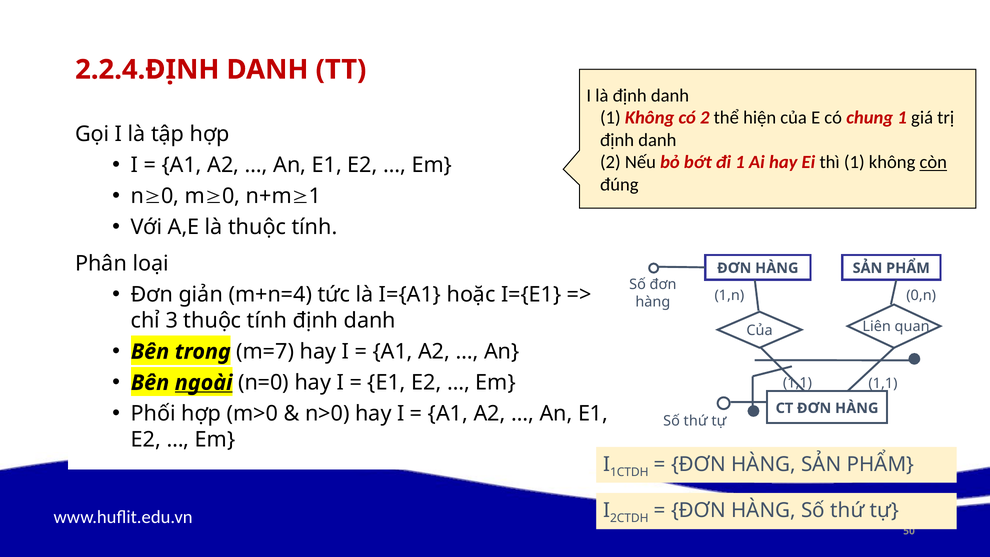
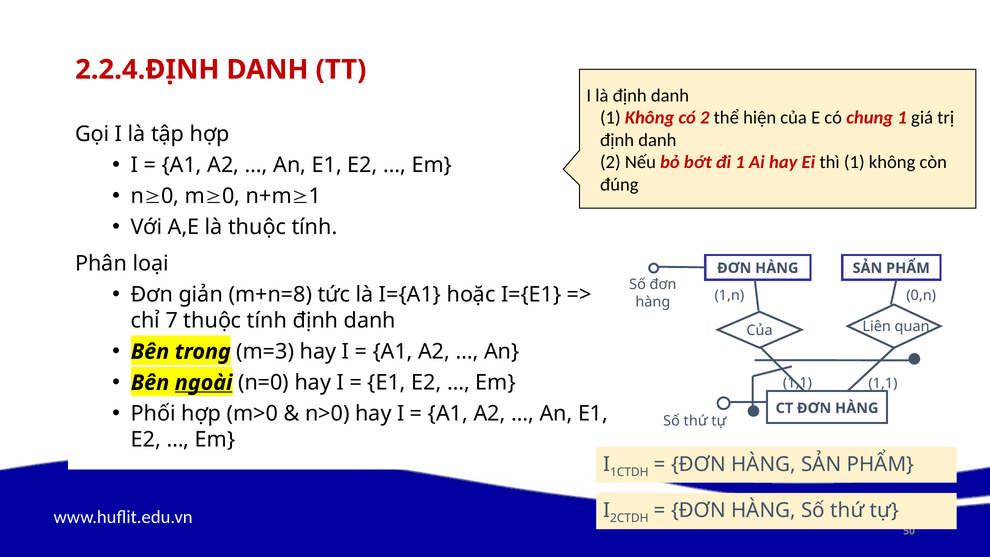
còn underline: present -> none (933, 162)
m+n=4: m+n=4 -> m+n=8 (270, 295)
3: 3 -> 7 (172, 321)
m=7: m=7 -> m=3 (265, 352)
